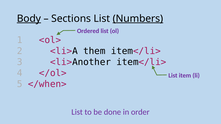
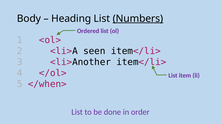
Body underline: present -> none (29, 19)
Sections: Sections -> Heading (71, 19)
them: them -> seen (94, 51)
